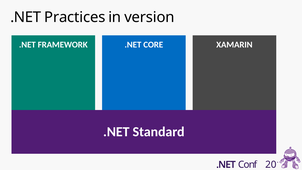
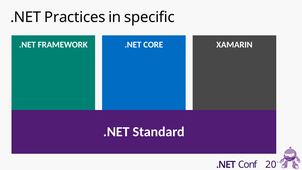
version: version -> specific (149, 17)
